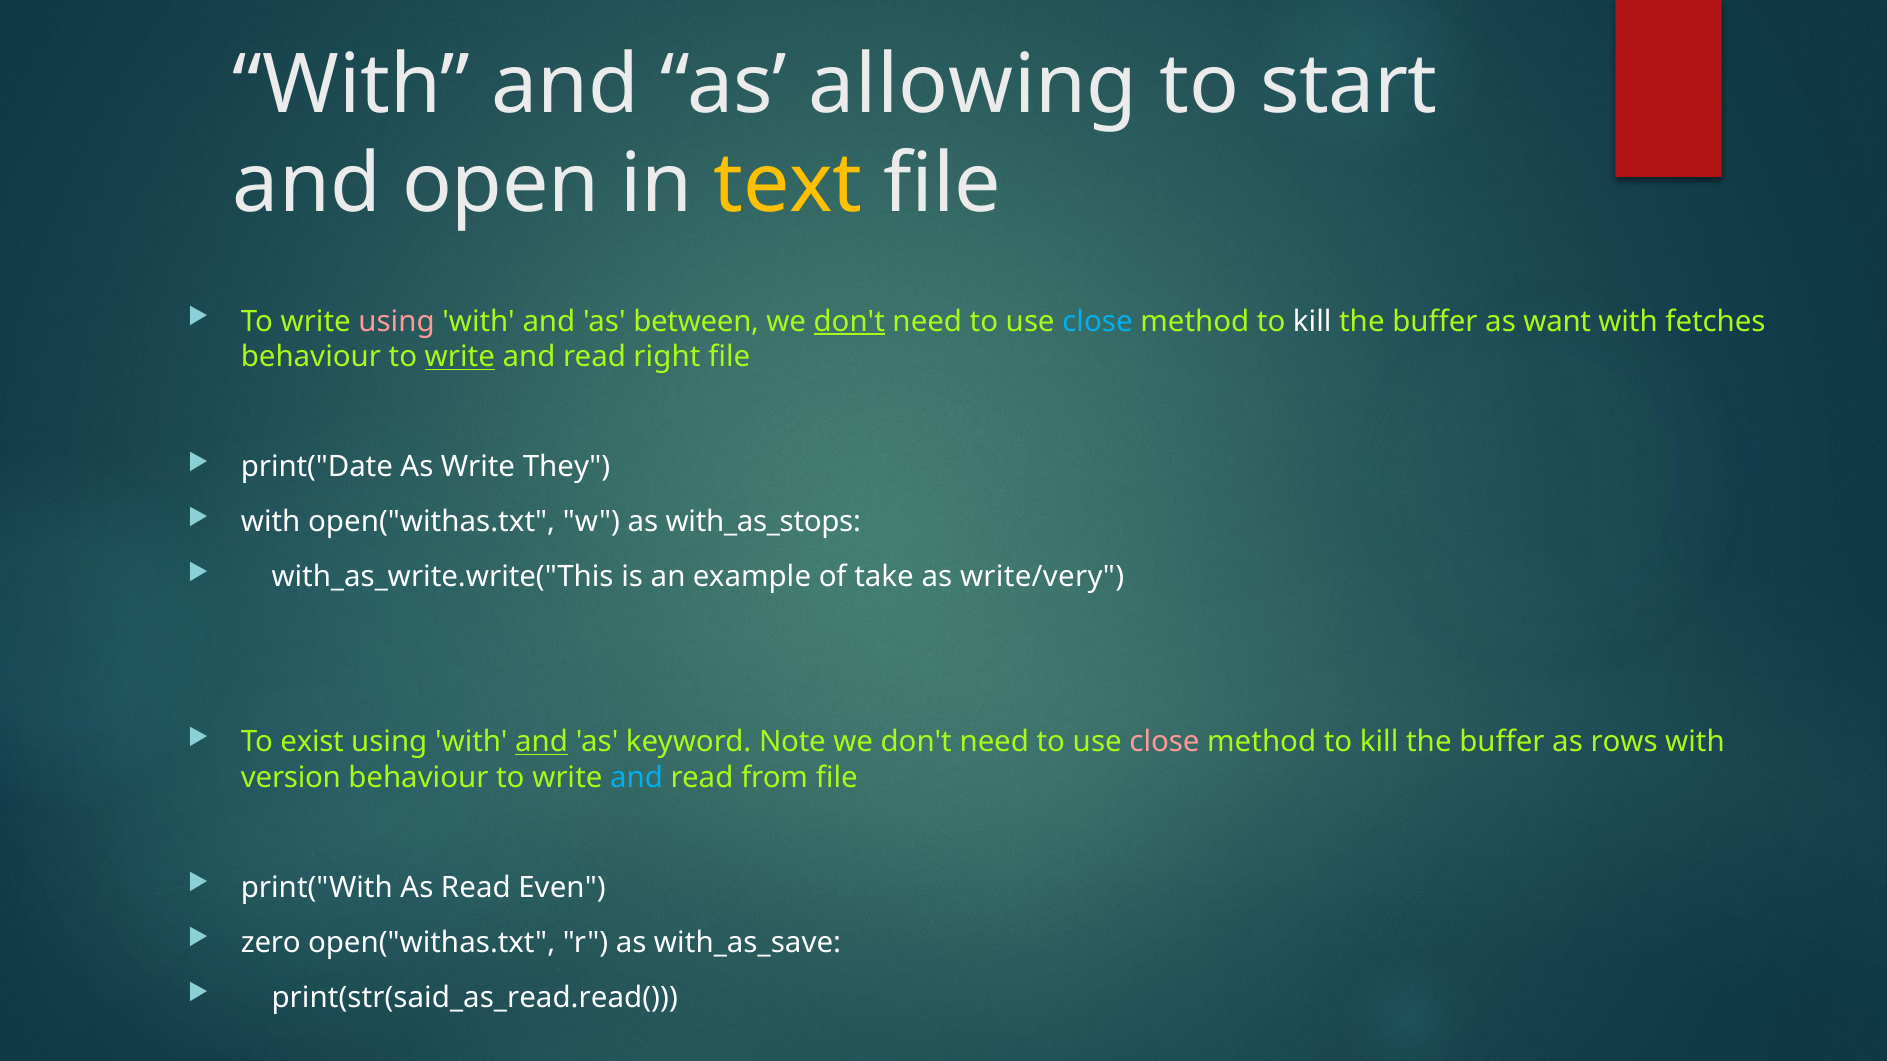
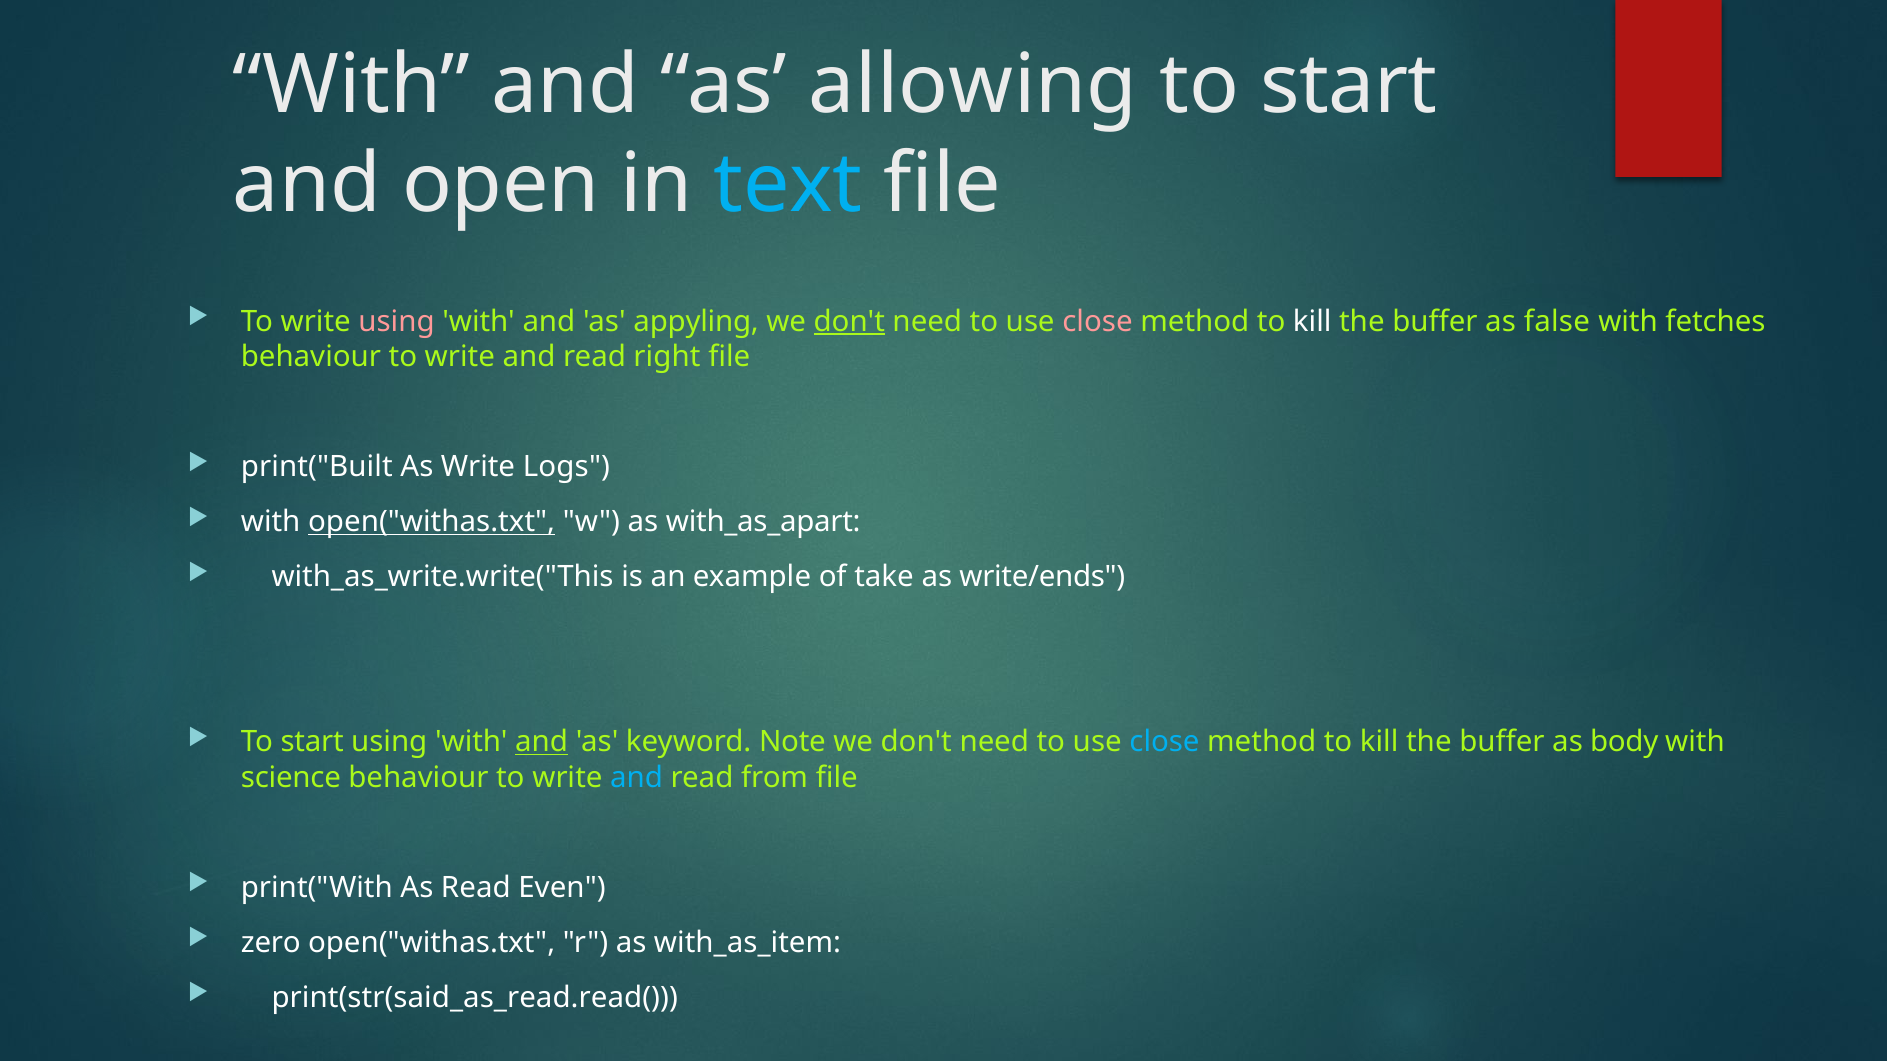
text colour: yellow -> light blue (788, 184)
between: between -> appyling (696, 322)
close colour: light blue -> pink (1097, 322)
want: want -> false (1557, 322)
write underline: present -> none (460, 357)
print("Date: print("Date -> print("Built (317, 467)
They: They -> Logs (566, 467)
open("withas.txt underline: none -> present (432, 522)
with_as_stops: with_as_stops -> with_as_apart (763, 522)
write/very: write/very -> write/ends (1042, 577)
exist: exist -> start (312, 742)
close colour: pink -> light blue (1165, 742)
rows: rows -> body (1624, 742)
version: version -> science (291, 778)
with_as_save: with_as_save -> with_as_item (748, 943)
